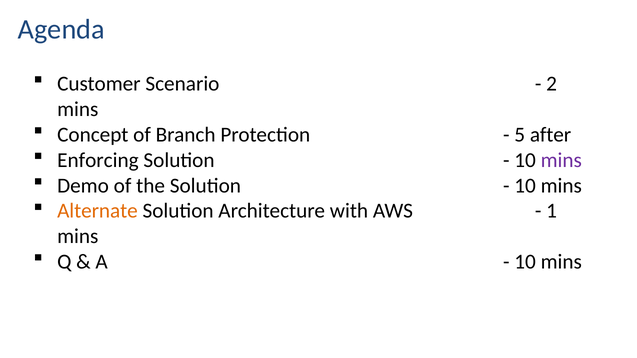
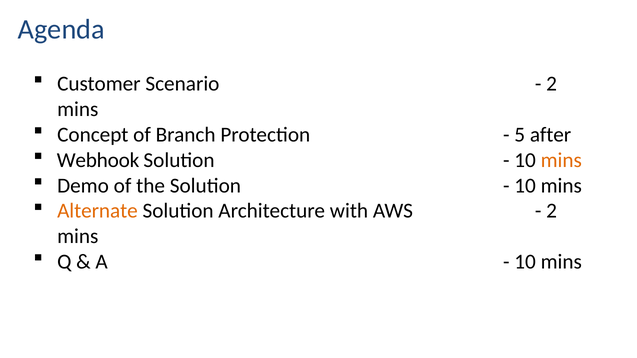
Enforcing: Enforcing -> Webhook (98, 160)
mins colour: purple -> orange (561, 160)
1: 1 -> 2 (552, 211)
